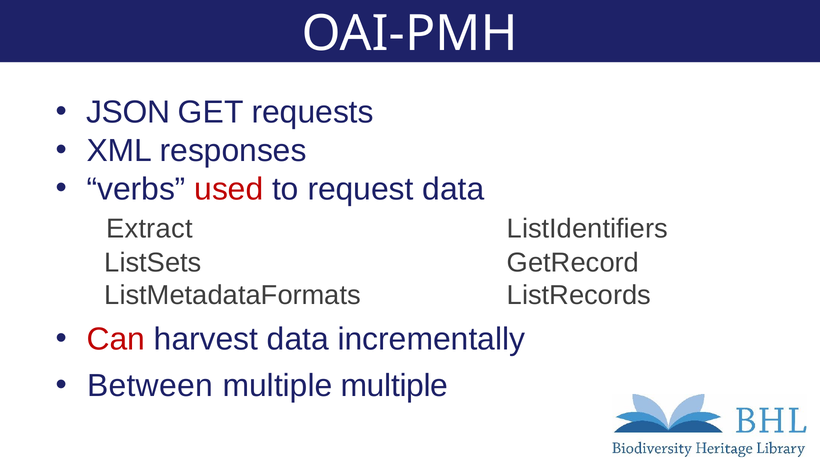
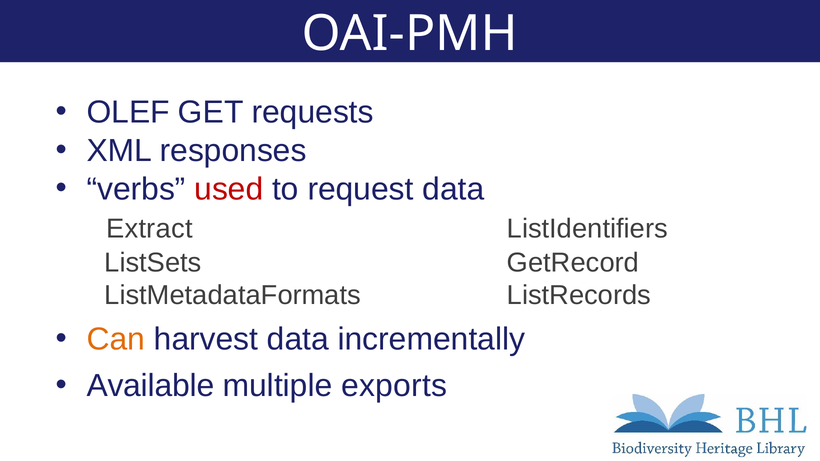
JSON: JSON -> OLEF (128, 113)
Can colour: red -> orange (116, 339)
Between: Between -> Available (150, 386)
multiple multiple: multiple -> exports (394, 386)
